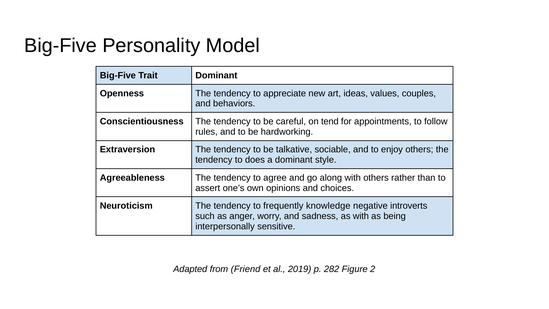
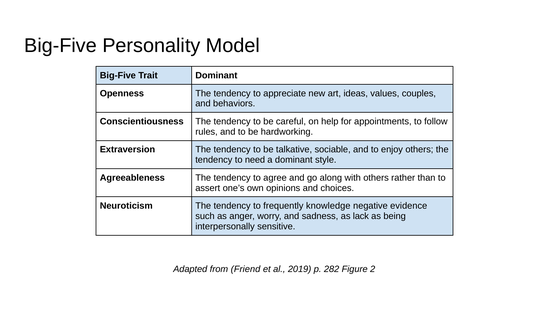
tend: tend -> help (330, 121)
does: does -> need (255, 160)
introverts: introverts -> evidence (409, 206)
as with: with -> lack (361, 216)
